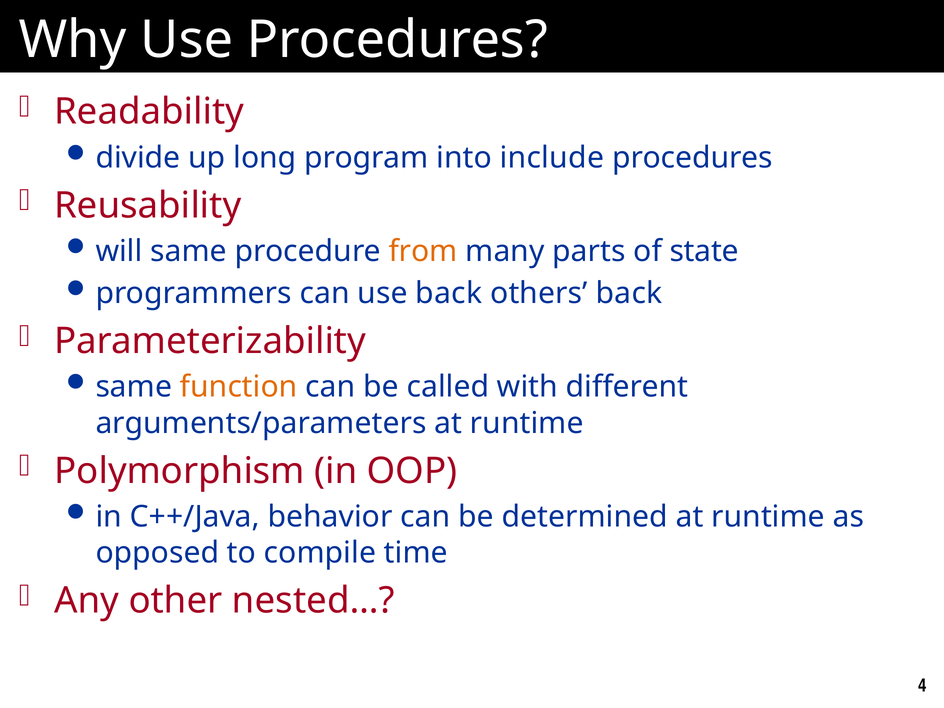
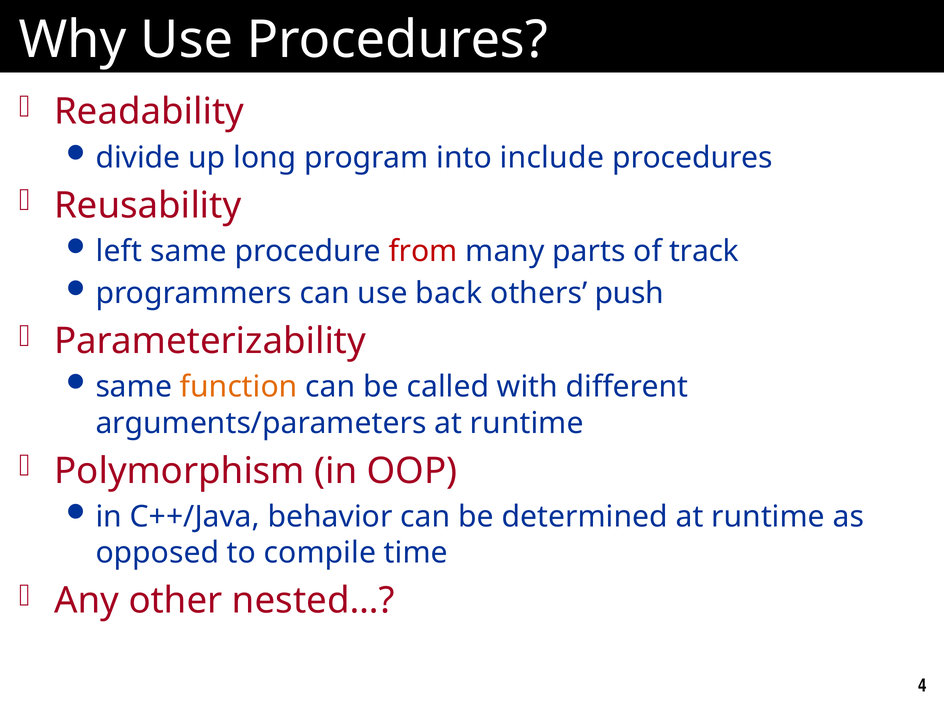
will: will -> left (119, 251)
from colour: orange -> red (423, 251)
state: state -> track (704, 251)
others back: back -> push (629, 293)
